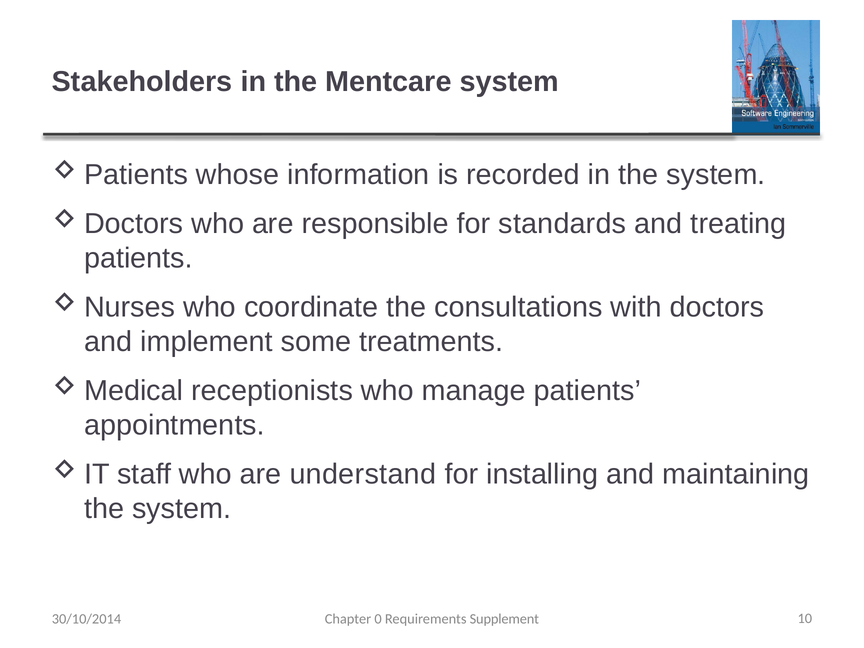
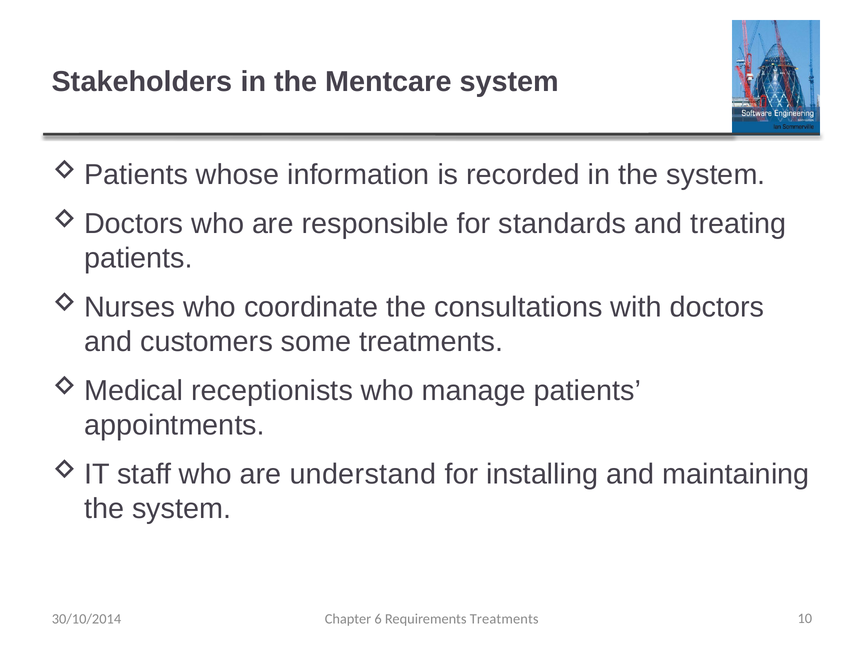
implement: implement -> customers (207, 342)
0: 0 -> 6 (378, 619)
Requirements Supplement: Supplement -> Treatments (504, 619)
